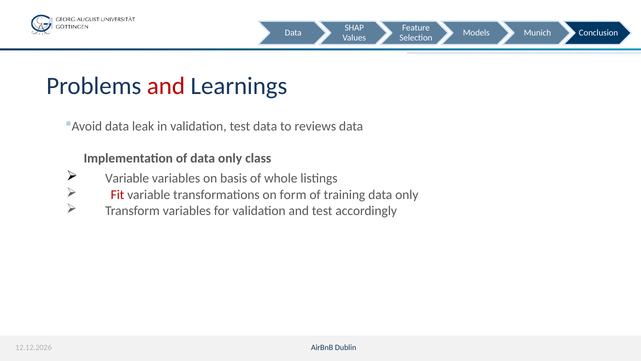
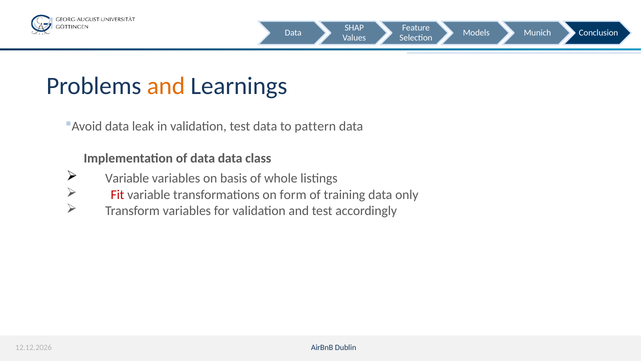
and colour: red -> orange (166, 86)
reviews: reviews -> pattern (315, 126)
of data only: only -> data (230, 158)
